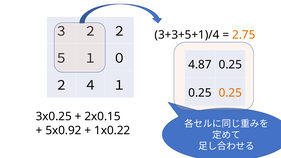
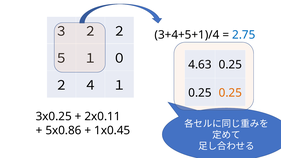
3+3+5+1)/4: 3+3+5+1)/4 -> 3+4+5+1)/4 (187, 35)
2.75 colour: orange -> blue (244, 35)
4.87: 4.87 -> 4.63 (200, 65)
2x0.15: 2x0.15 -> 2x0.11 (103, 117)
5x0.92: 5x0.92 -> 5x0.86 (63, 131)
1x0.22: 1x0.22 -> 1x0.45 (112, 131)
